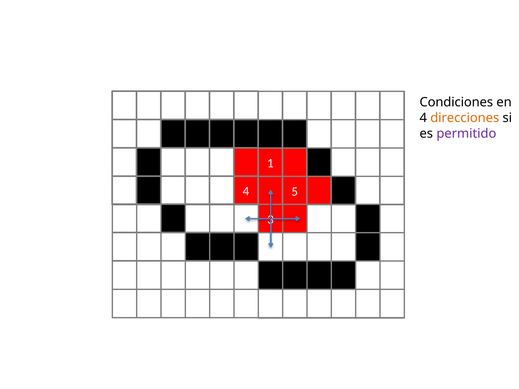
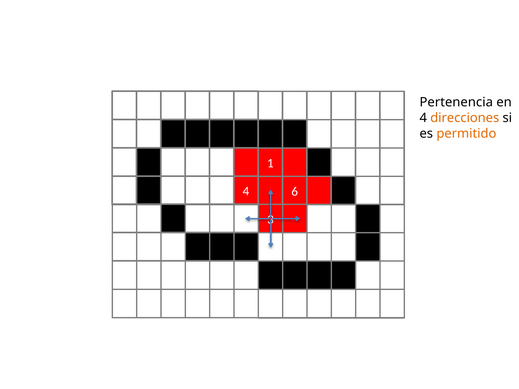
Condiciones: Condiciones -> Pertenencia (456, 102)
permitido colour: purple -> orange (466, 134)
5: 5 -> 6 (295, 192)
